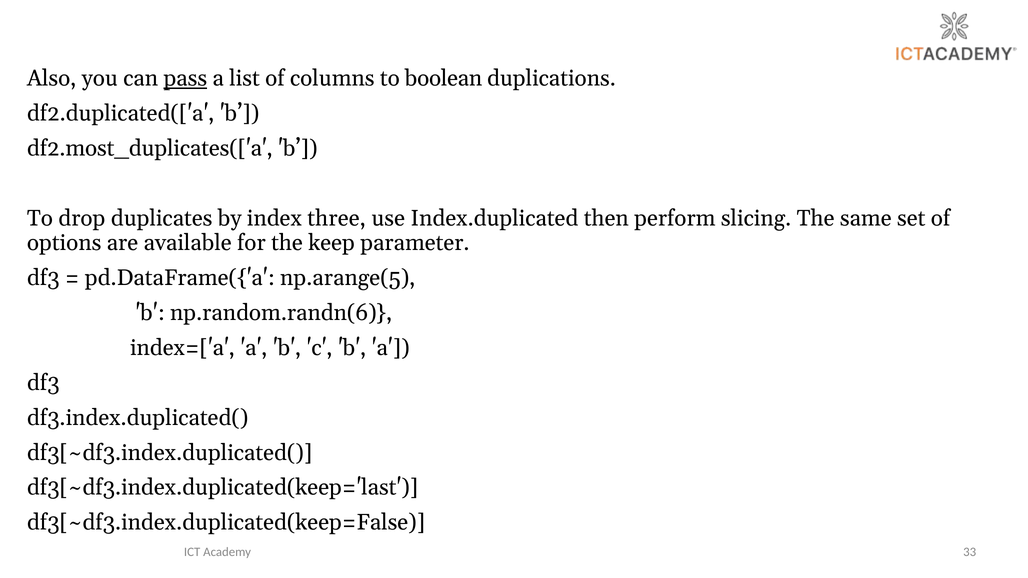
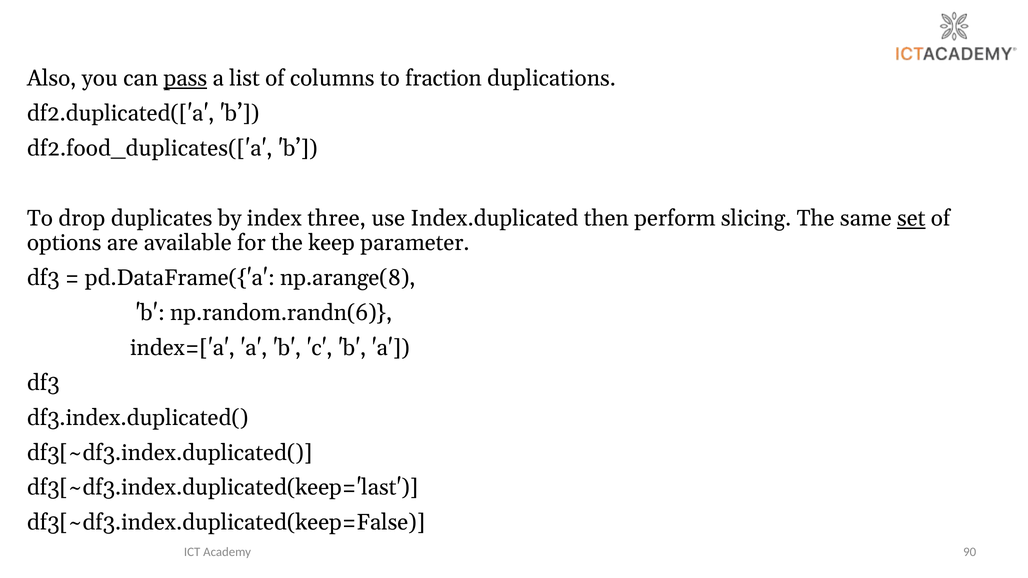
boolean: boolean -> fraction (443, 79)
df2.most_duplicates(['a: df2.most_duplicates(['a -> df2.food_duplicates(['a (150, 149)
set underline: none -> present (911, 219)
np.arange(5: np.arange(5 -> np.arange(8 (348, 278)
33: 33 -> 90 (970, 552)
